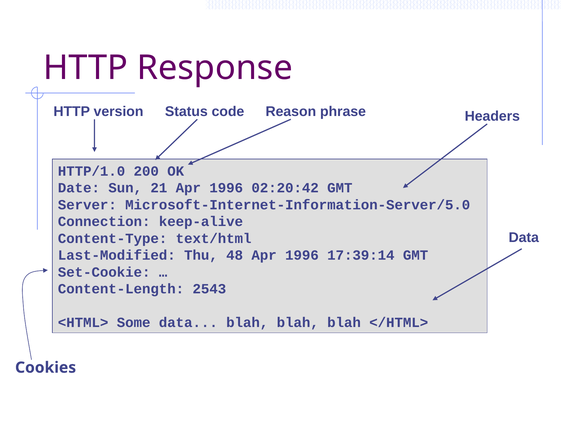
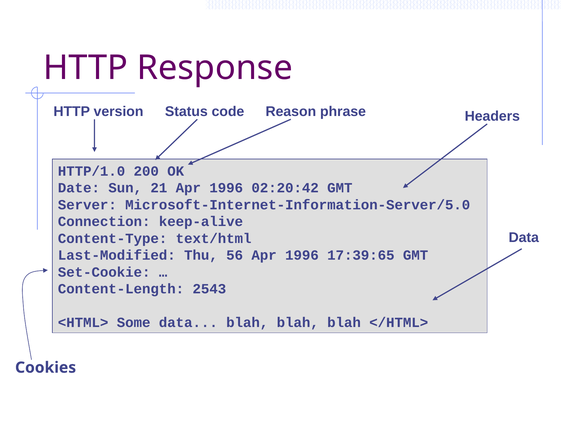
48: 48 -> 56 (235, 255)
17:39:14: 17:39:14 -> 17:39:65 (361, 255)
